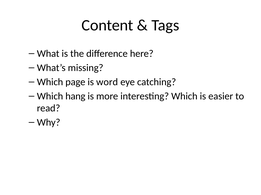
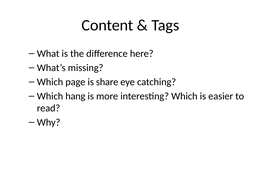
word: word -> share (107, 82)
